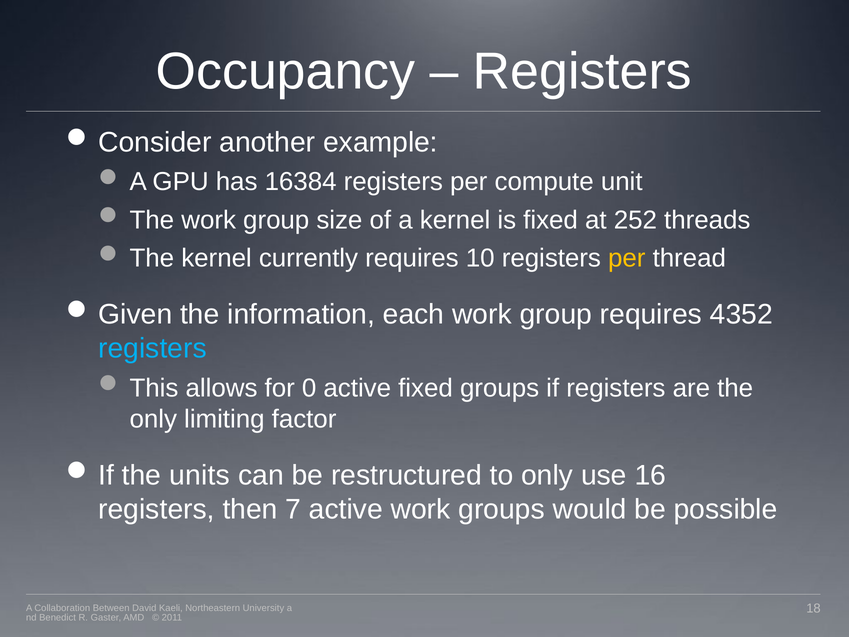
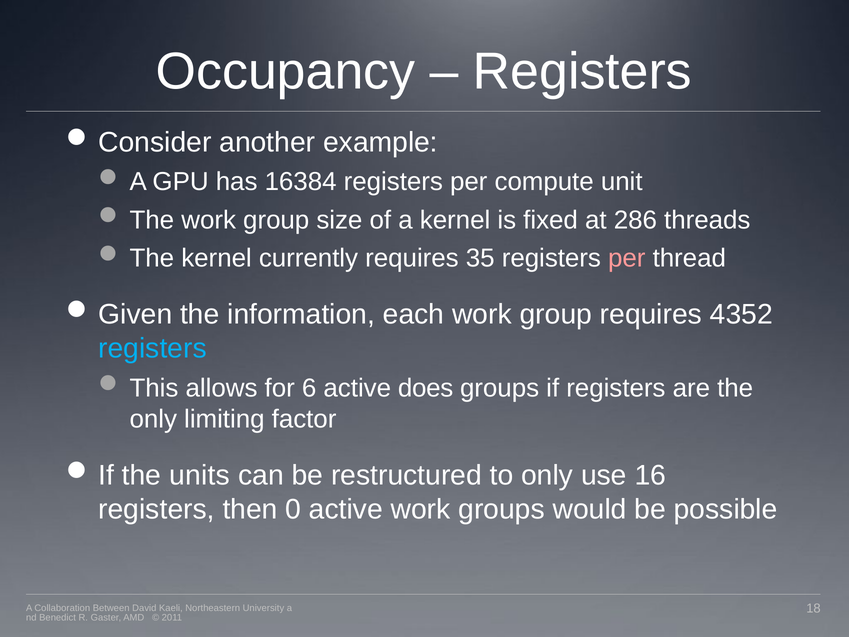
252: 252 -> 286 (635, 220)
10: 10 -> 35 (480, 258)
per colour: yellow -> pink (627, 258)
0: 0 -> 6 (309, 388)
active fixed: fixed -> does (426, 388)
7: 7 -> 0 (293, 509)
